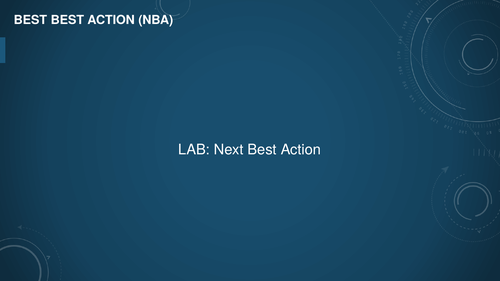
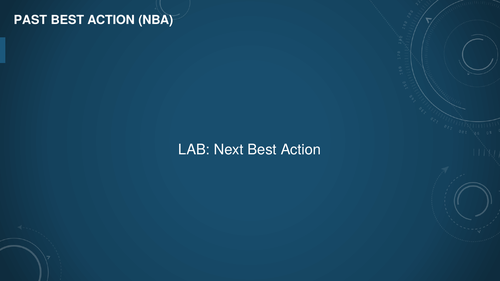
BEST: BEST -> PAST (31, 20)
